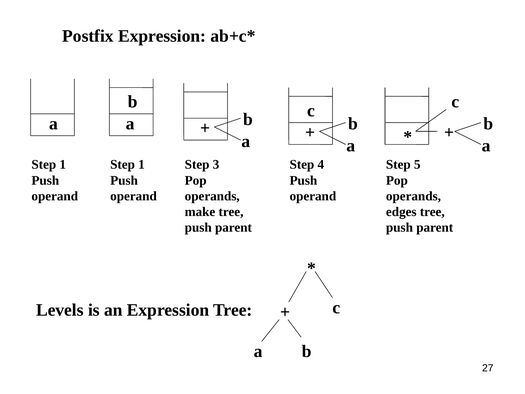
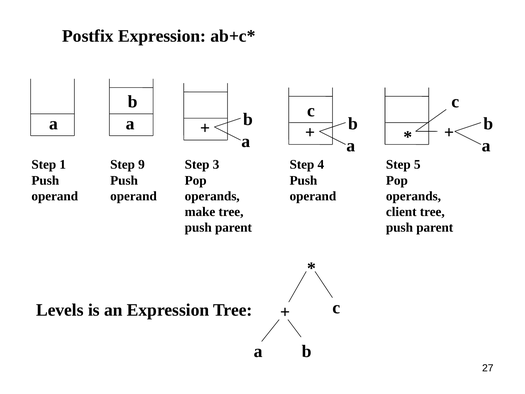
1: 1 -> 9 (141, 164)
edges: edges -> client (401, 212)
